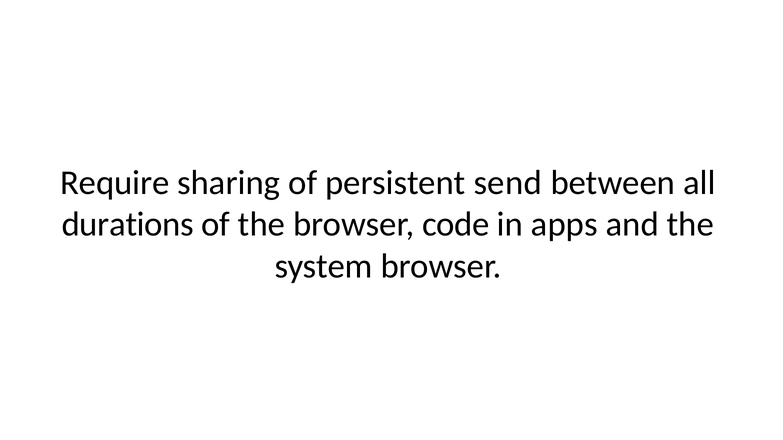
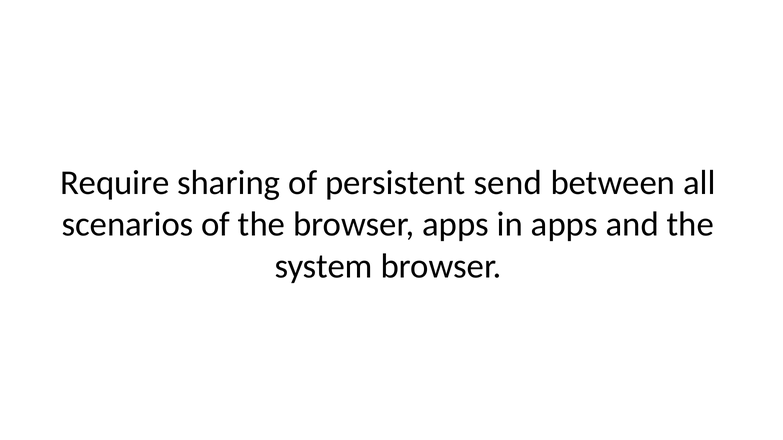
durations: durations -> scenarios (128, 225)
browser code: code -> apps (456, 225)
